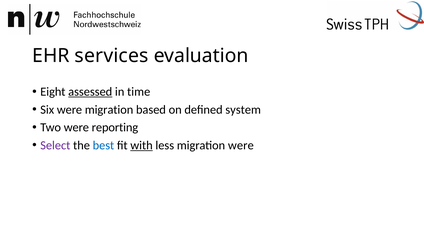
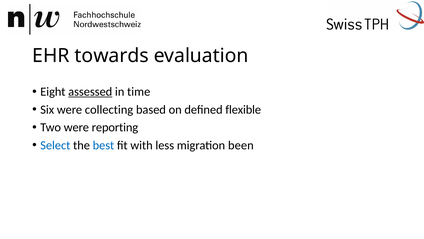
services: services -> towards (112, 56)
were migration: migration -> collecting (109, 109)
system: system -> flexible (243, 109)
Select colour: purple -> blue (55, 145)
with underline: present -> none (142, 145)
migration were: were -> been (241, 145)
